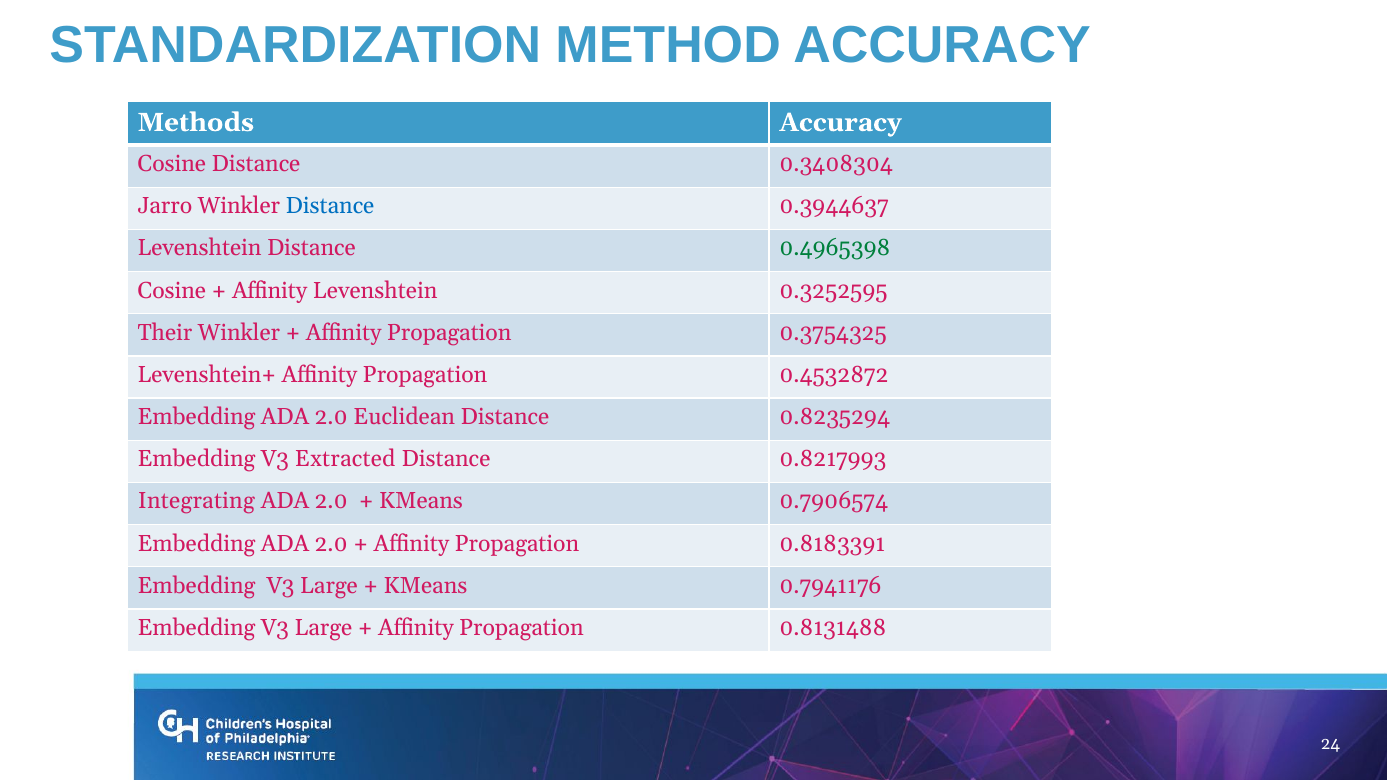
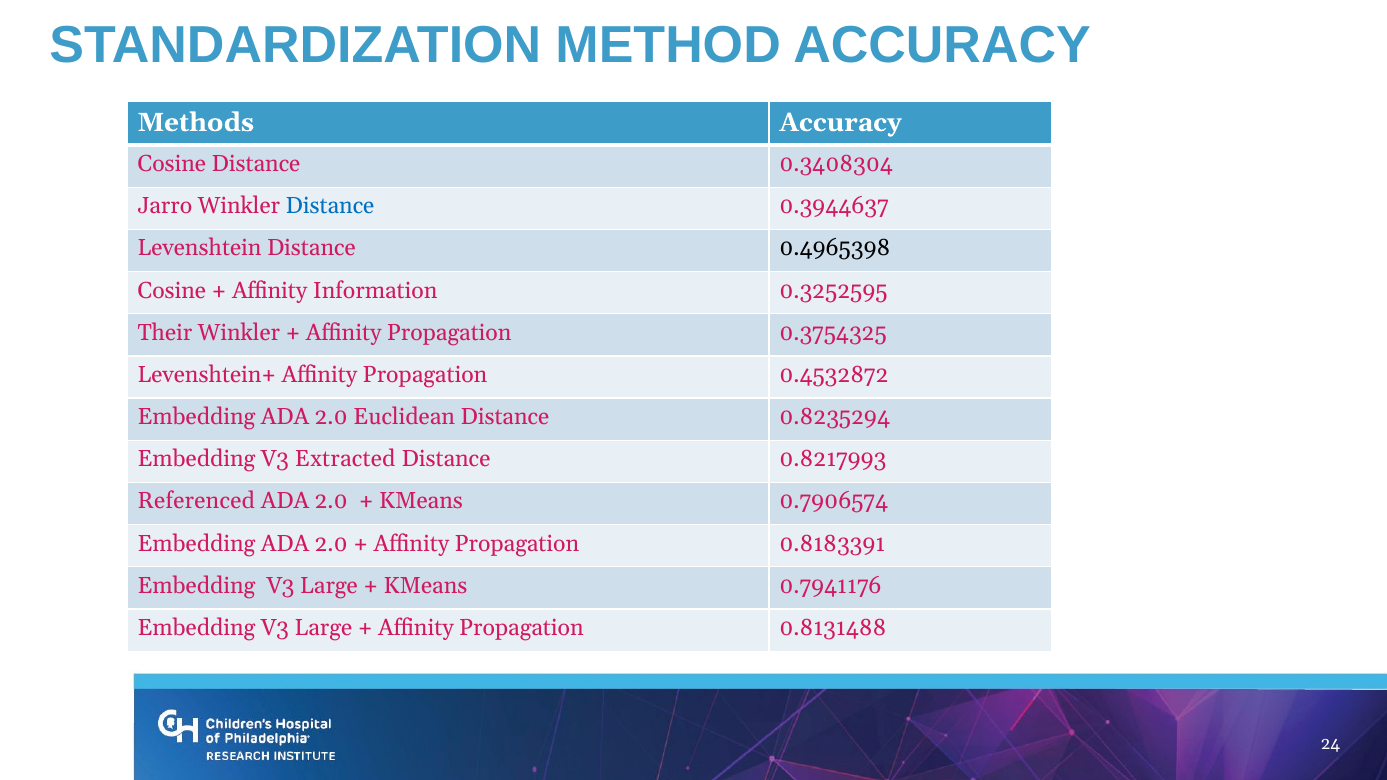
0.4965398 colour: green -> black (835, 248)
Affinity Levenshtein: Levenshtein -> Information (375, 291)
Integrating: Integrating -> Referenced (196, 501)
